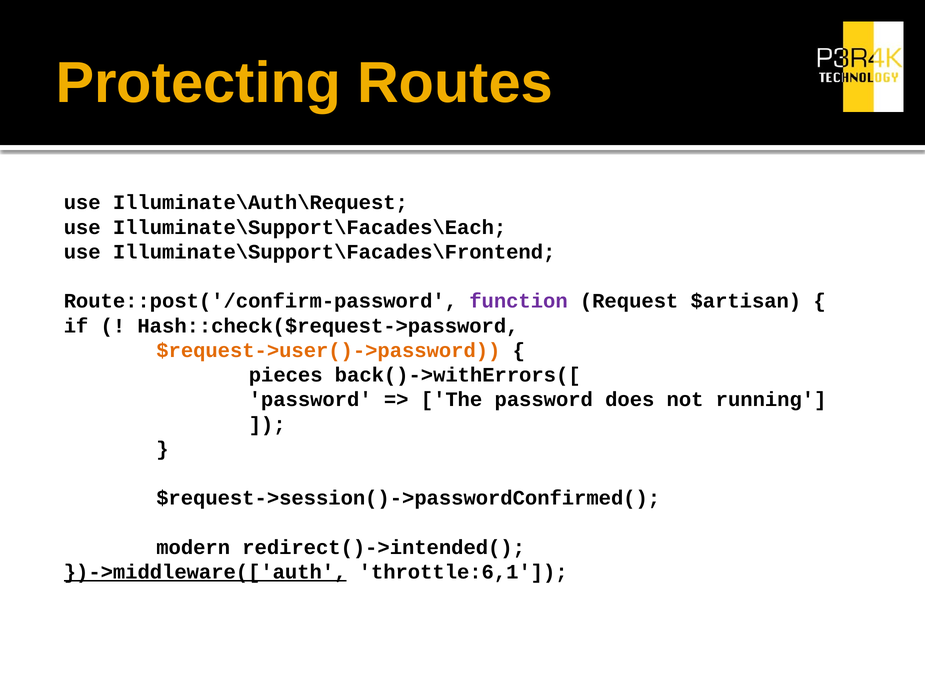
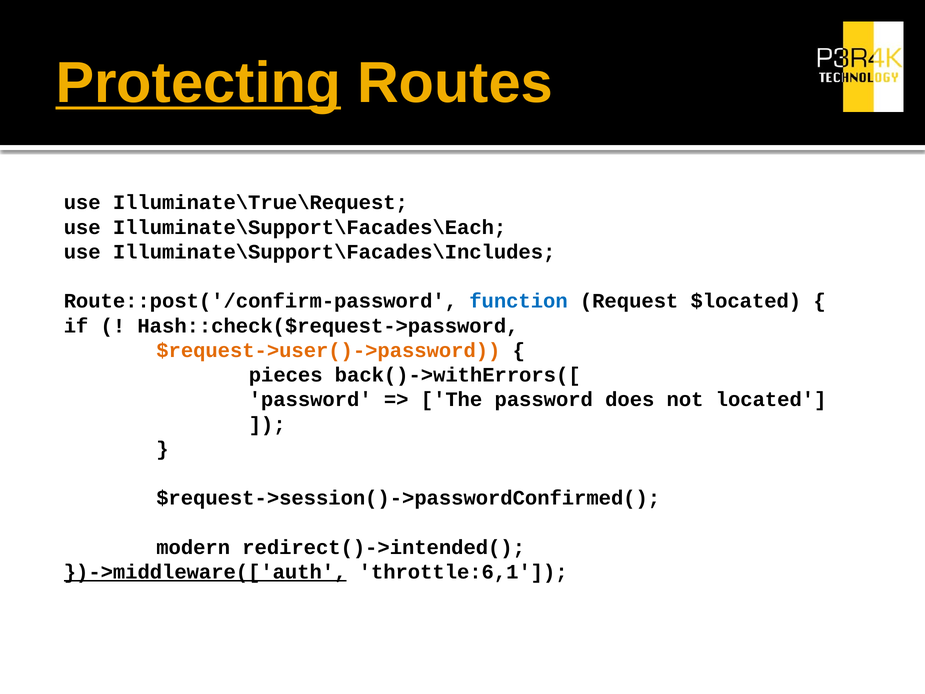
Protecting underline: none -> present (198, 83)
Illuminate\Auth\Request: Illuminate\Auth\Request -> Illuminate\True\Request (260, 203)
Illuminate\Support\Facades\Frontend: Illuminate\Support\Facades\Frontend -> Illuminate\Support\Facades\Includes (334, 252)
function colour: purple -> blue (518, 301)
$artisan: $artisan -> $located (746, 301)
running: running -> located (771, 399)
